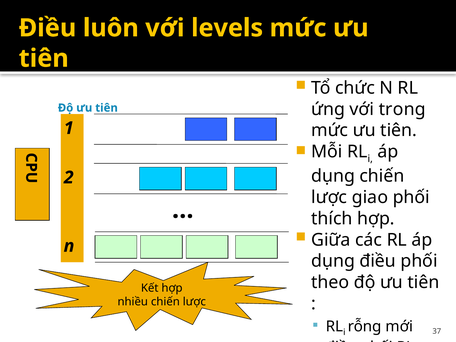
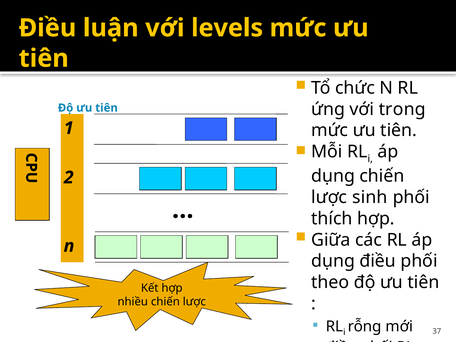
luôn: luôn -> luận (111, 28)
giao: giao -> sinh (370, 197)
